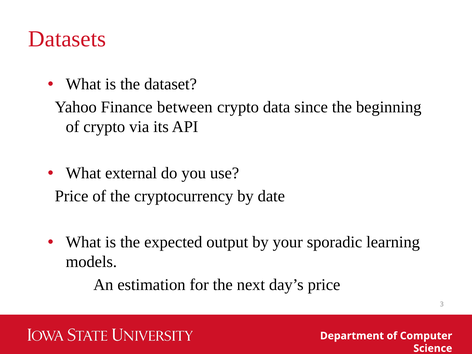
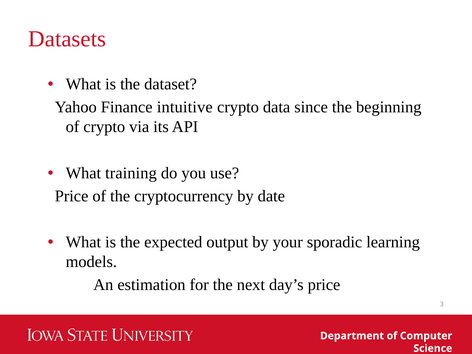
between: between -> intuitive (185, 107)
external: external -> training (131, 173)
